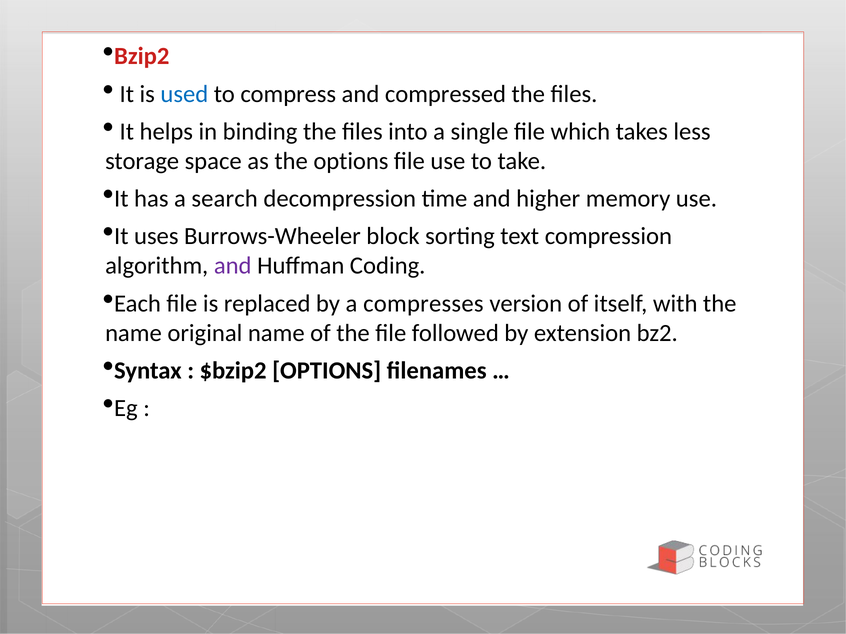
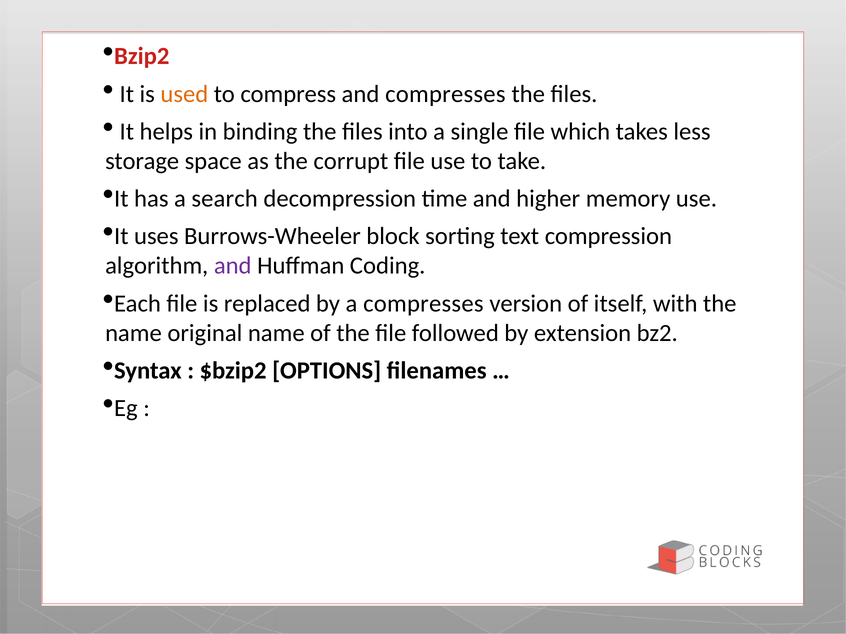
used colour: blue -> orange (184, 94)
and compressed: compressed -> compresses (445, 94)
the options: options -> corrupt (351, 161)
